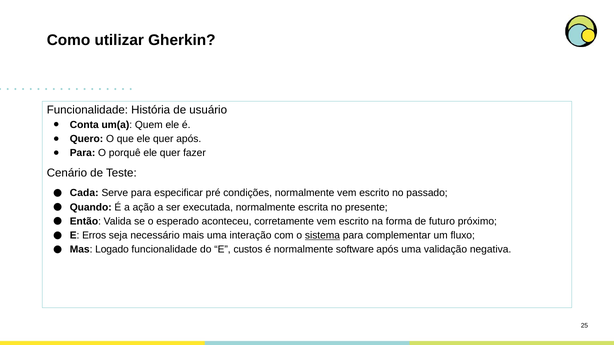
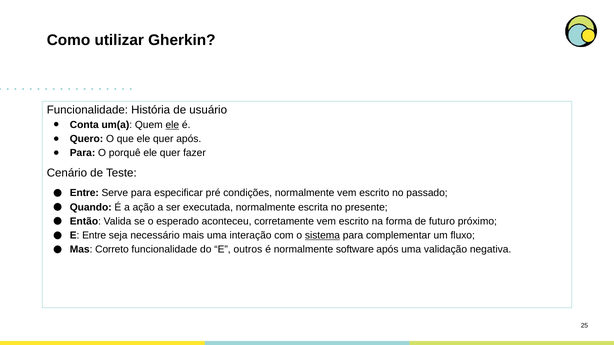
ele underline: none -> present (172, 125)
Cada: Cada -> Entre (84, 193)
E Erros: Erros -> Entre (94, 236)
Logado: Logado -> Correto (112, 250)
custos: custos -> outros (248, 250)
